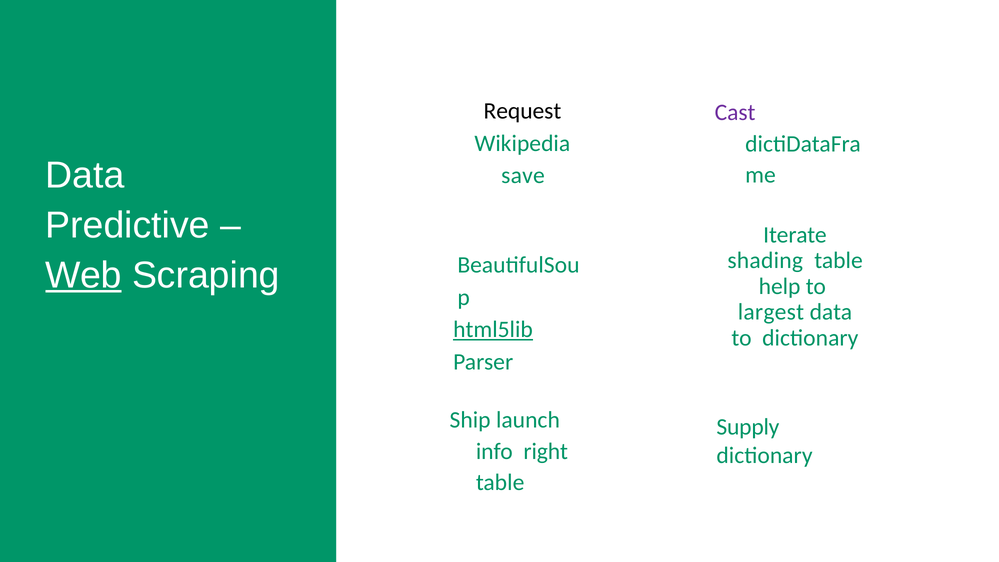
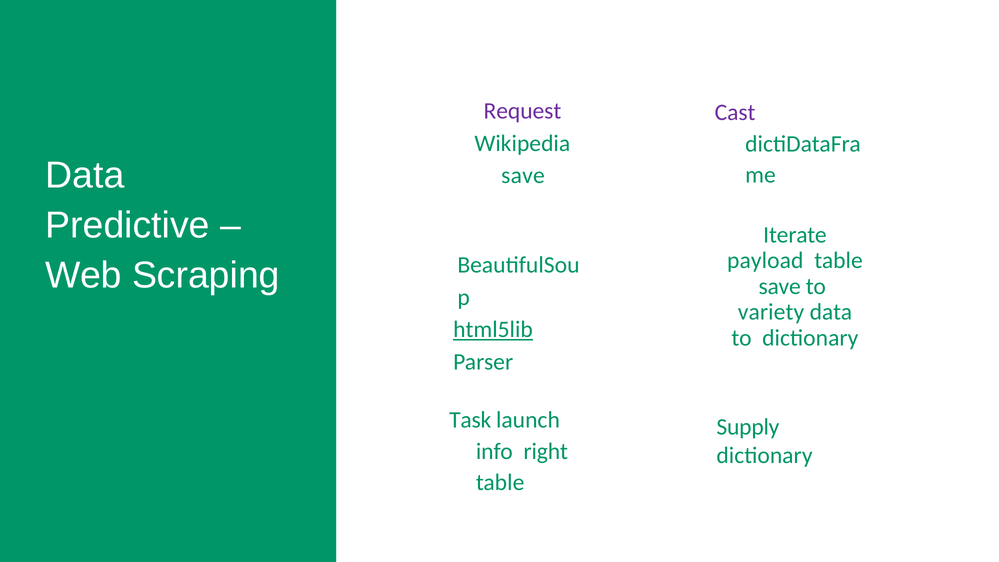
Request colour: black -> purple (522, 111)
shading: shading -> payload (765, 261)
Web underline: present -> none (84, 275)
help: help -> save (780, 286)
largest: largest -> variety (771, 312)
Ship: Ship -> Task (470, 420)
